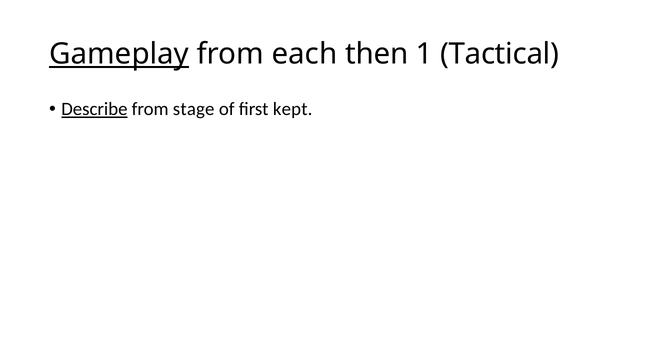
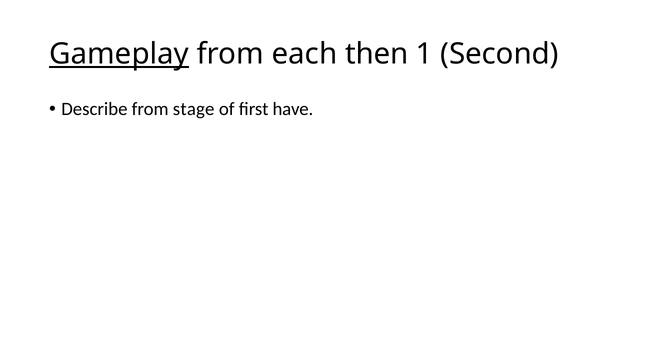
Tactical: Tactical -> Second (499, 54)
Describe underline: present -> none (94, 109)
kept: kept -> have (293, 109)
